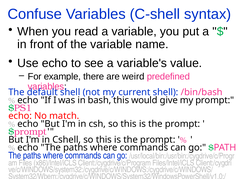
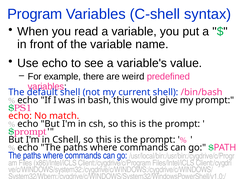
Confuse: Confuse -> Program (35, 14)
